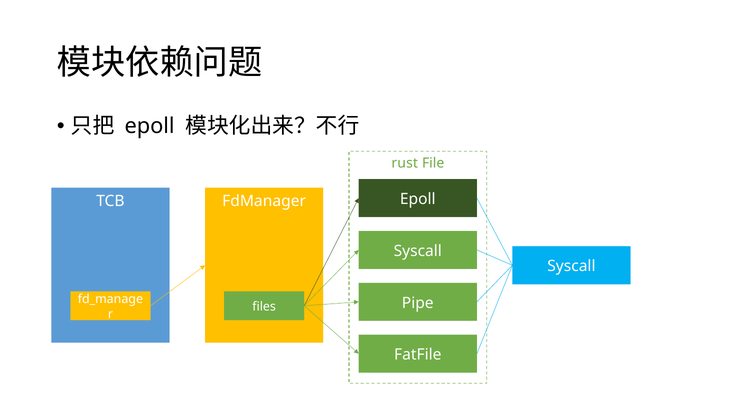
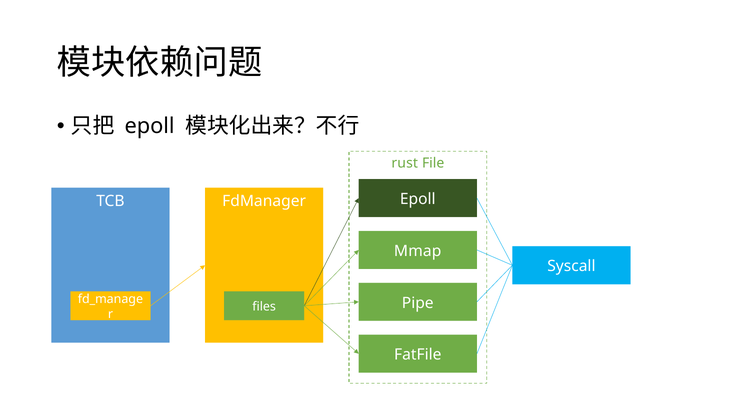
Syscall: Syscall -> Mmap (418, 251)
